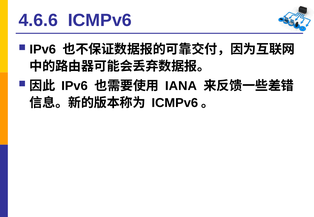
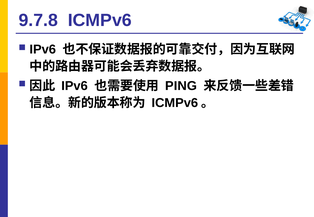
4.6.6: 4.6.6 -> 9.7.8 (38, 20)
IANA: IANA -> PING (181, 86)
